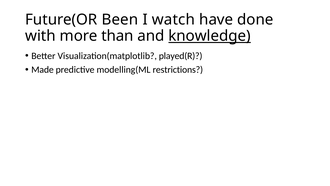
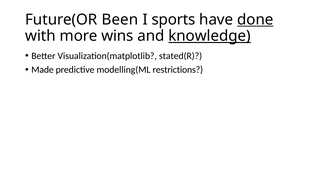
watch: watch -> sports (173, 20)
done underline: none -> present (255, 20)
than: than -> wins (117, 36)
played(R: played(R -> stated(R (181, 56)
